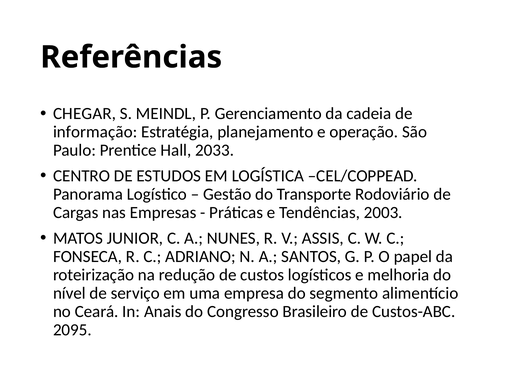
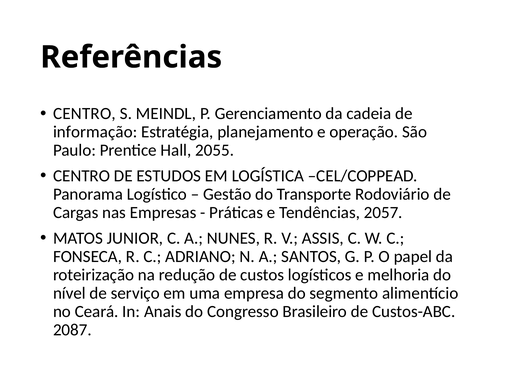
CHEGAR: CHEGAR -> CENTRO (84, 114)
2033: 2033 -> 2055 (215, 150)
2003: 2003 -> 2057 (383, 213)
2095: 2095 -> 2087 (72, 330)
